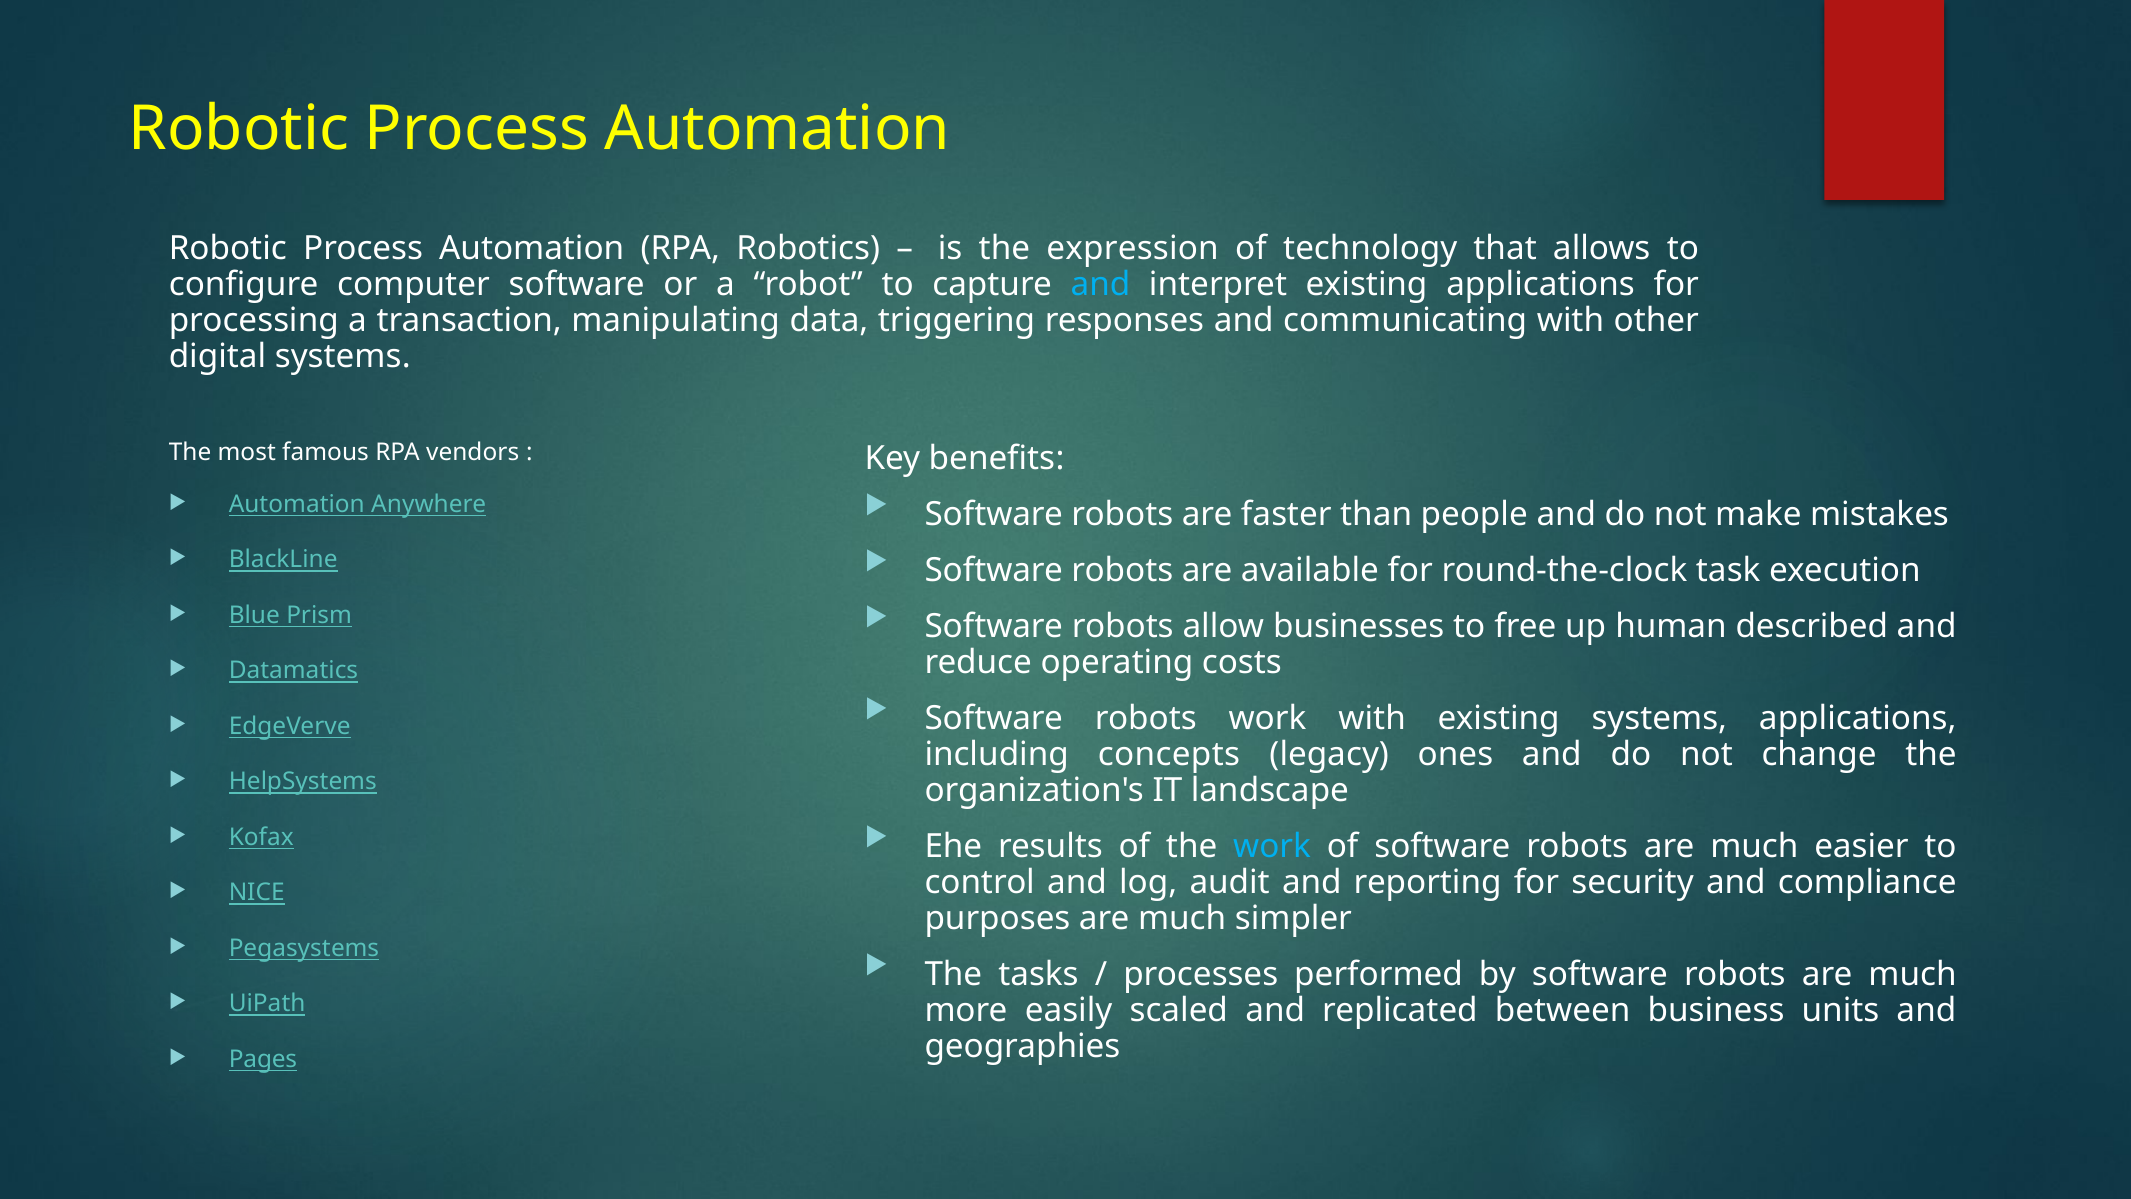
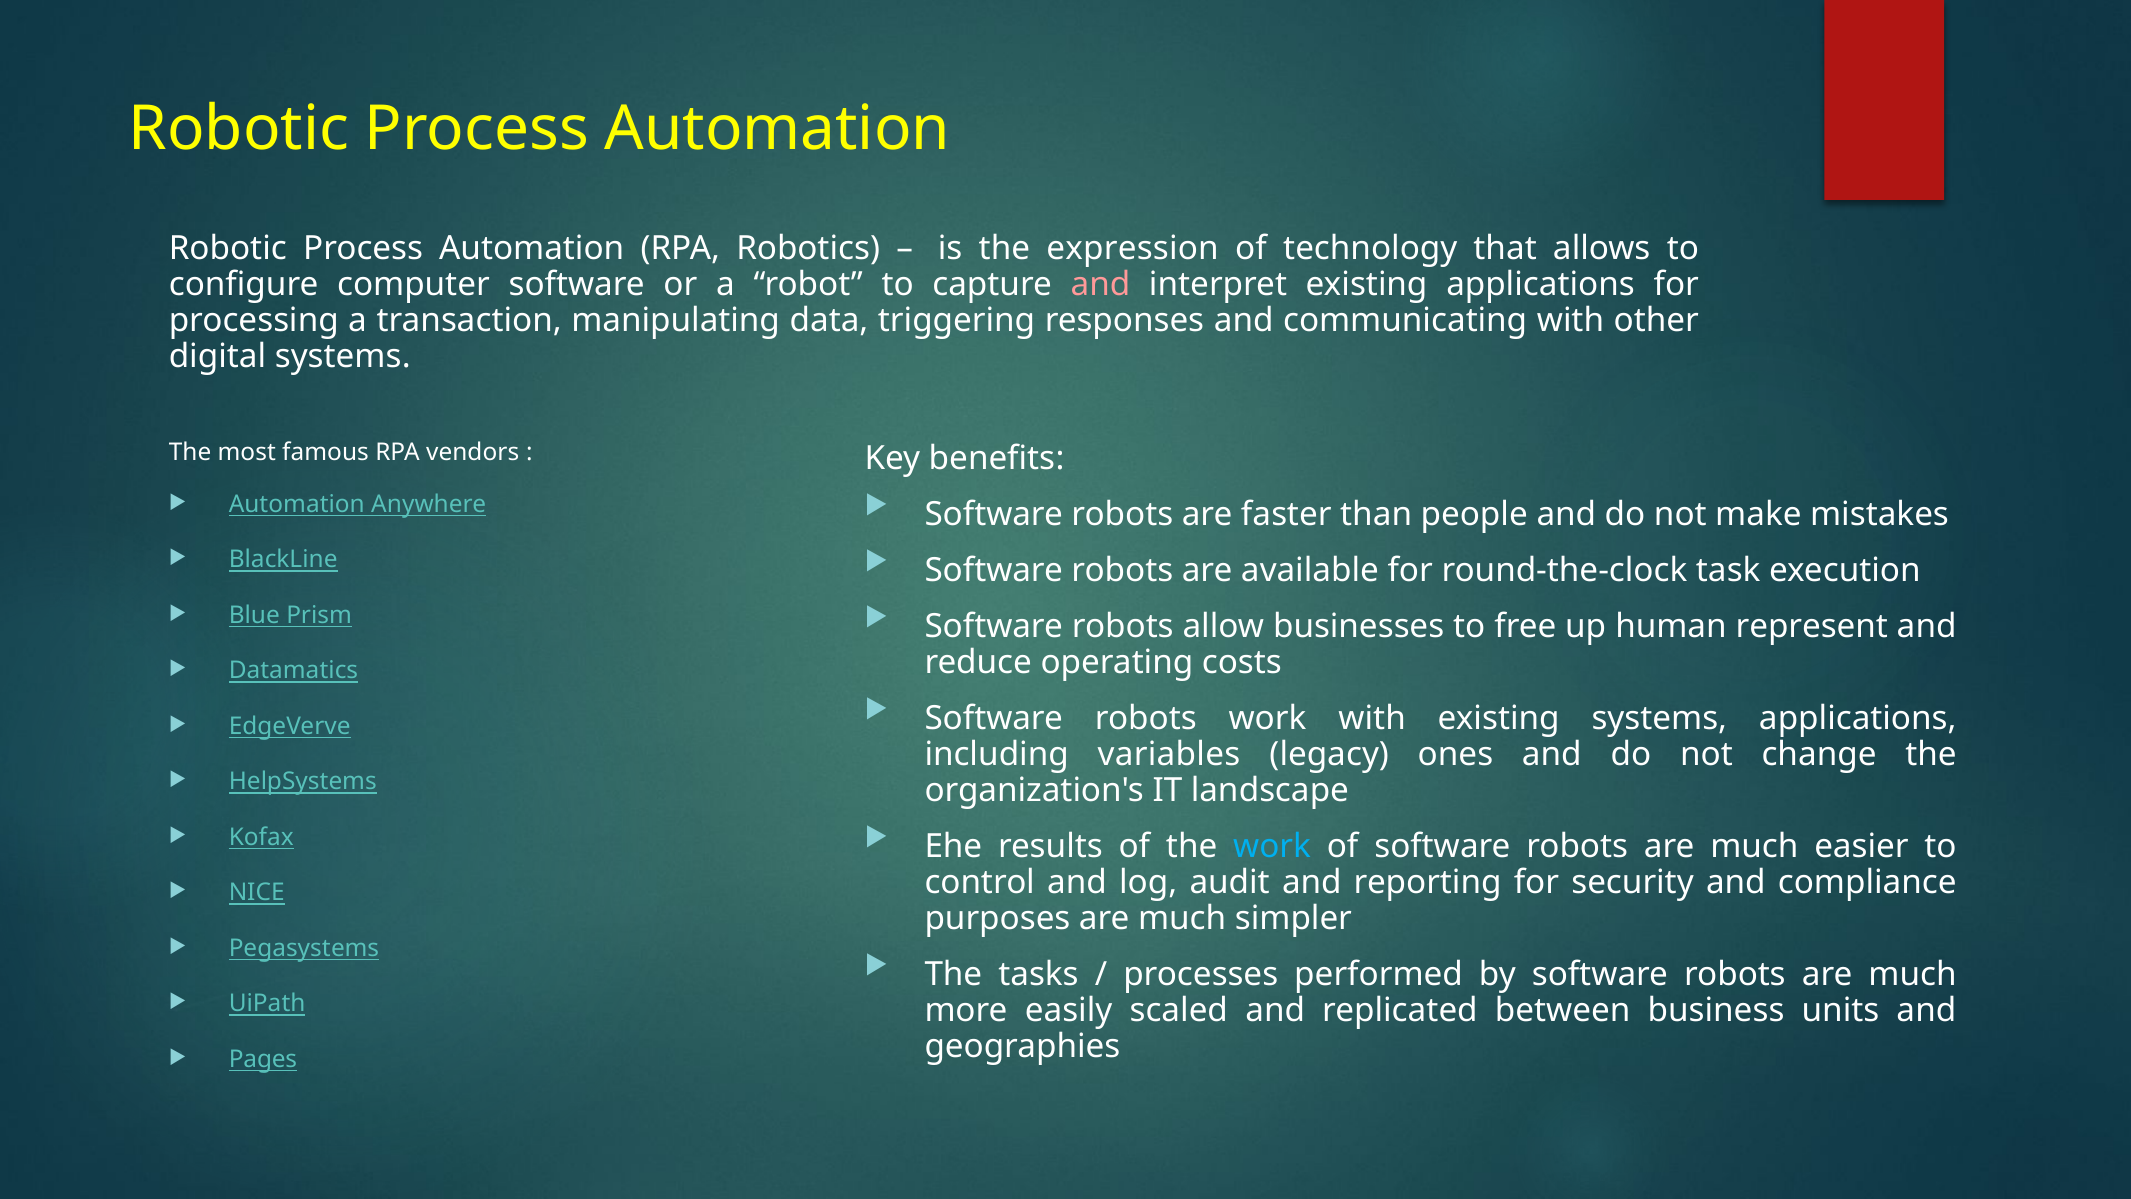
and colour: light blue -> pink (1101, 285)
described: described -> represent (1812, 626)
concepts: concepts -> variables (1169, 754)
